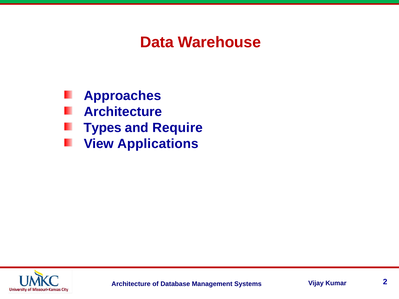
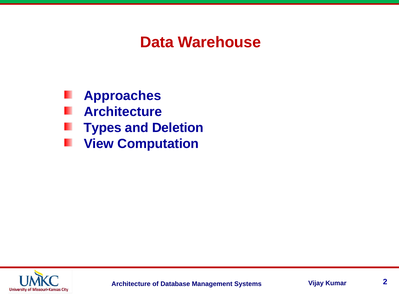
Require: Require -> Deletion (178, 128)
Applications: Applications -> Computation (158, 144)
